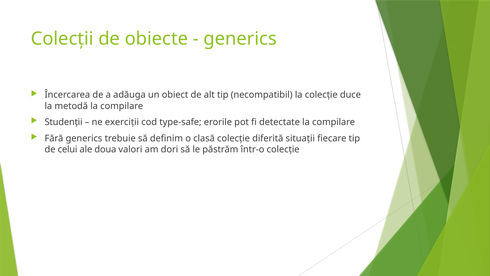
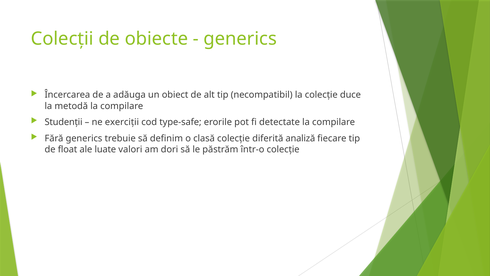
situații: situații -> analiză (300, 138)
celui: celui -> float (68, 149)
doua: doua -> luate (105, 149)
